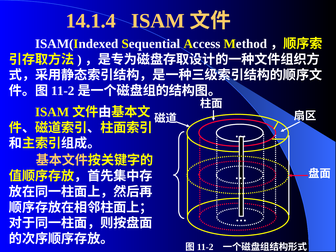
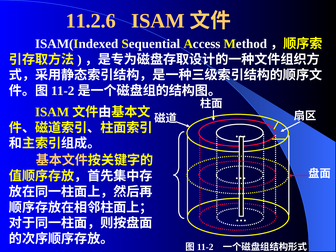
14.1.4: 14.1.4 -> 11.2.6 (91, 21)
